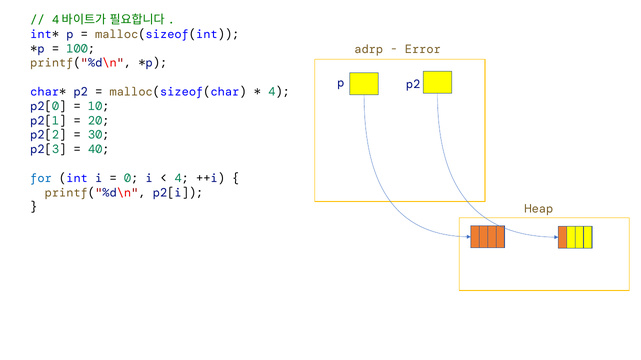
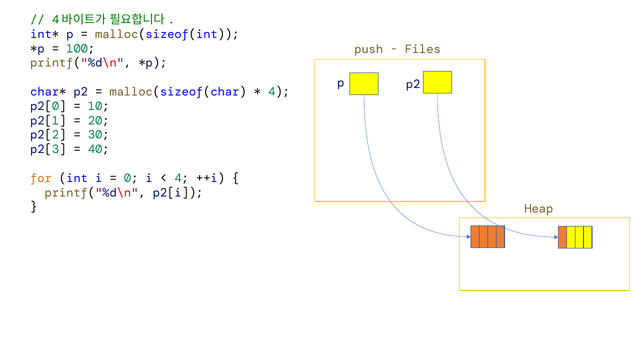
adrp: adrp -> push (369, 49)
Error: Error -> Files (423, 49)
for colour: blue -> orange (41, 179)
